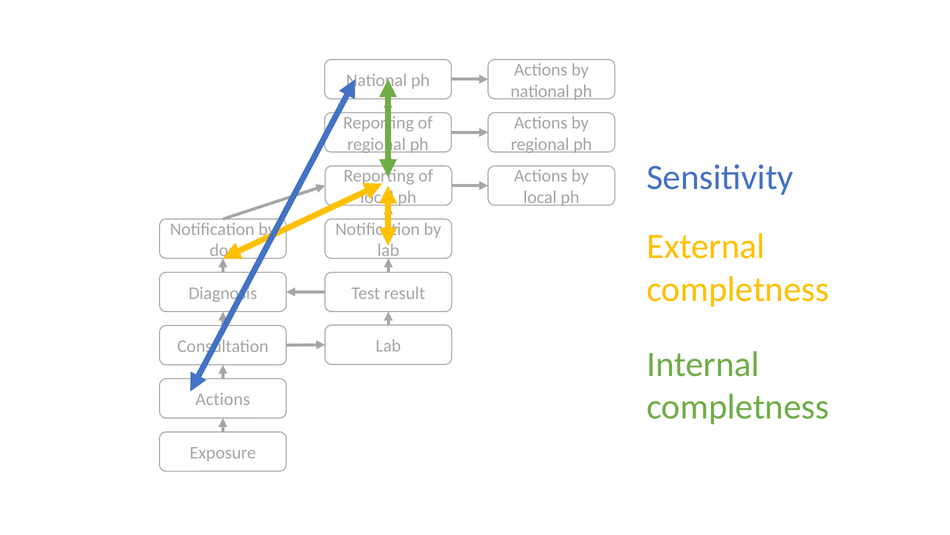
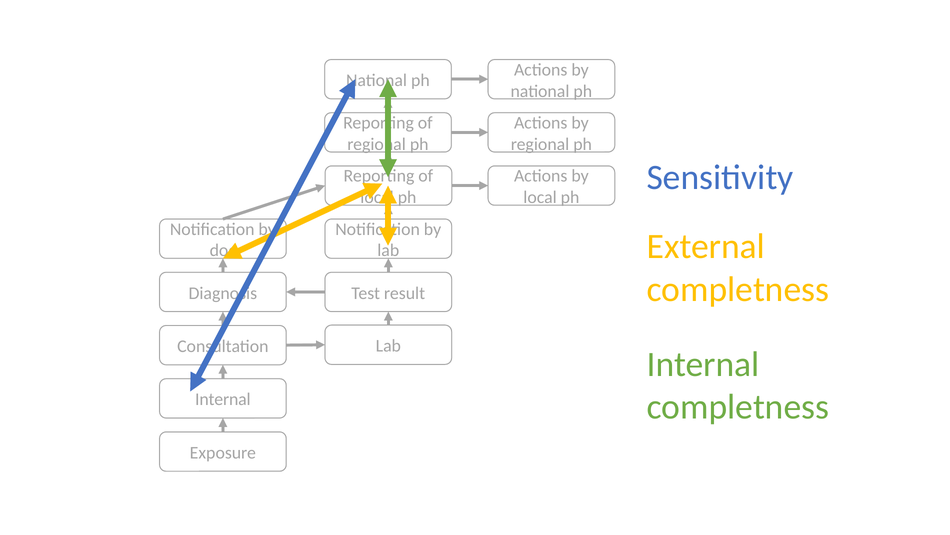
Actions: Actions -> Internal (223, 399)
